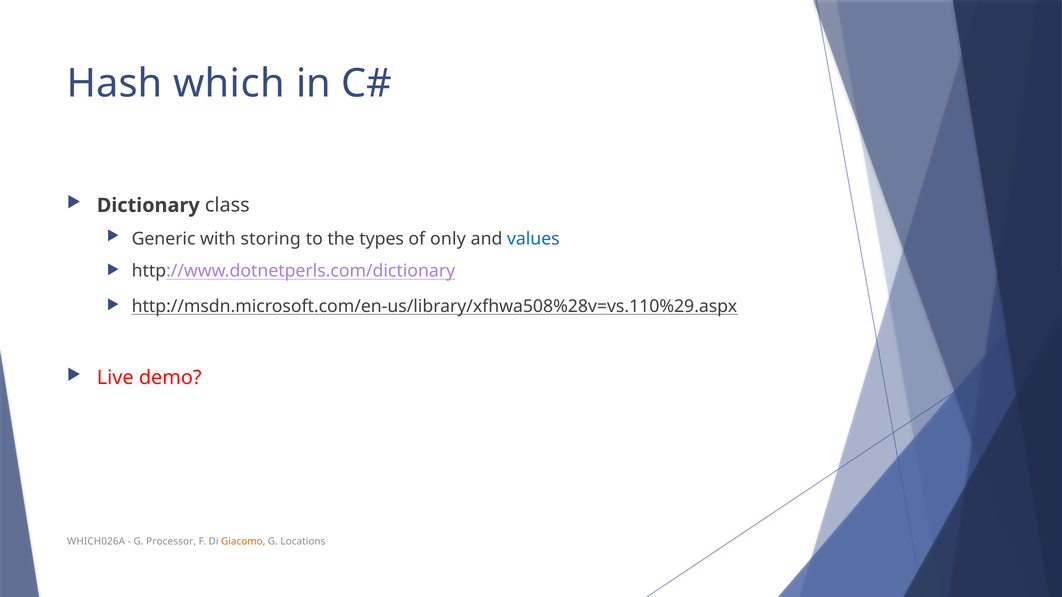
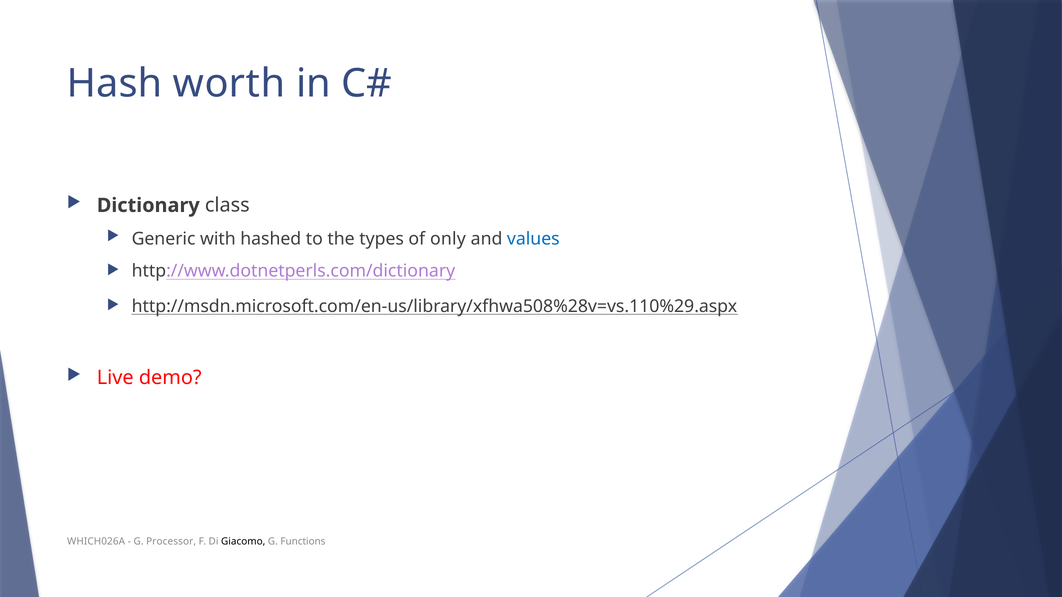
which: which -> worth (229, 84)
storing: storing -> hashed (271, 239)
Giacomo colour: orange -> black (243, 542)
Locations: Locations -> Functions (303, 542)
